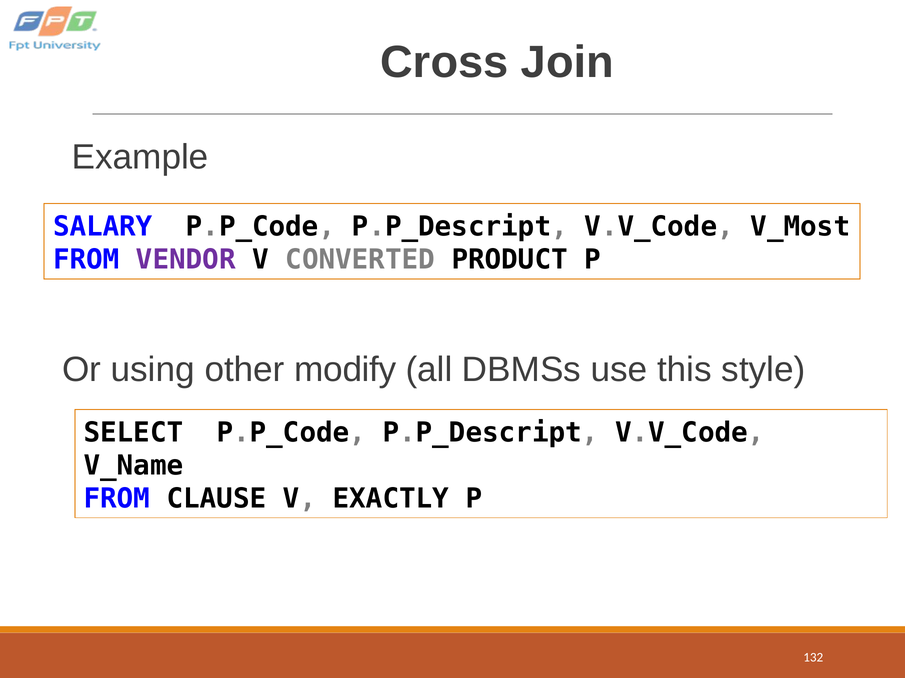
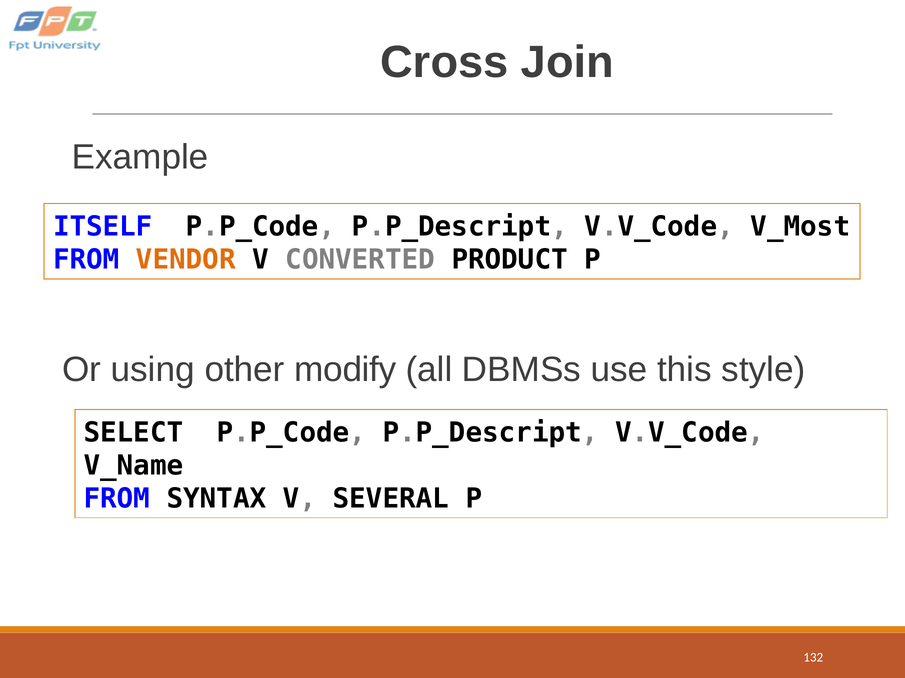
SALARY: SALARY -> ITSELF (103, 227)
VENDOR colour: purple -> orange (186, 260)
CLAUSE: CLAUSE -> SYNTAX (217, 499)
EXACTLY: EXACTLY -> SEVERAL (391, 499)
